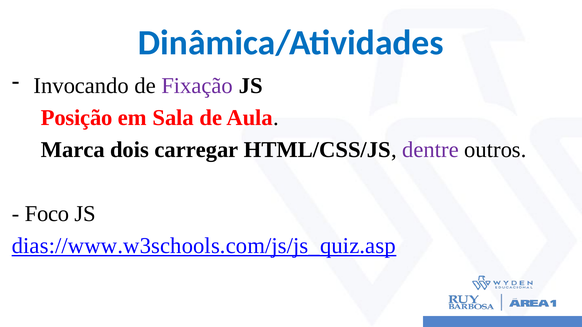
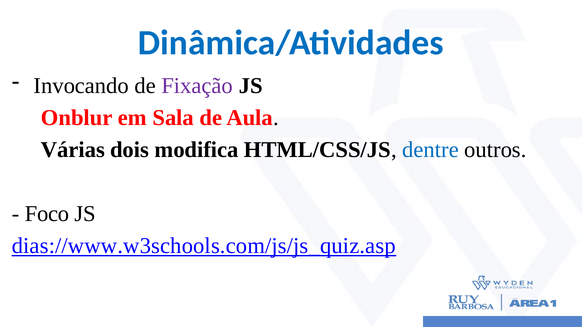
Posição: Posição -> Onblur (77, 118)
Marca: Marca -> Várias (73, 150)
carregar: carregar -> modifica (196, 150)
dentre colour: purple -> blue (431, 150)
